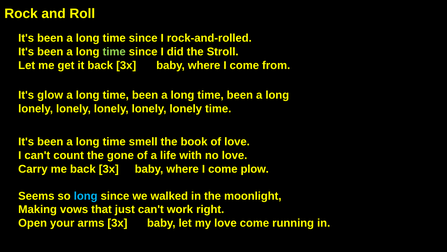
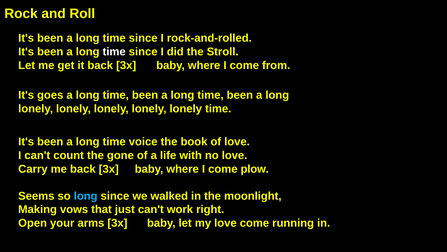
time colour: light green -> white (114, 52)
glow: glow -> goes (50, 95)
smell: smell -> voice (143, 142)
